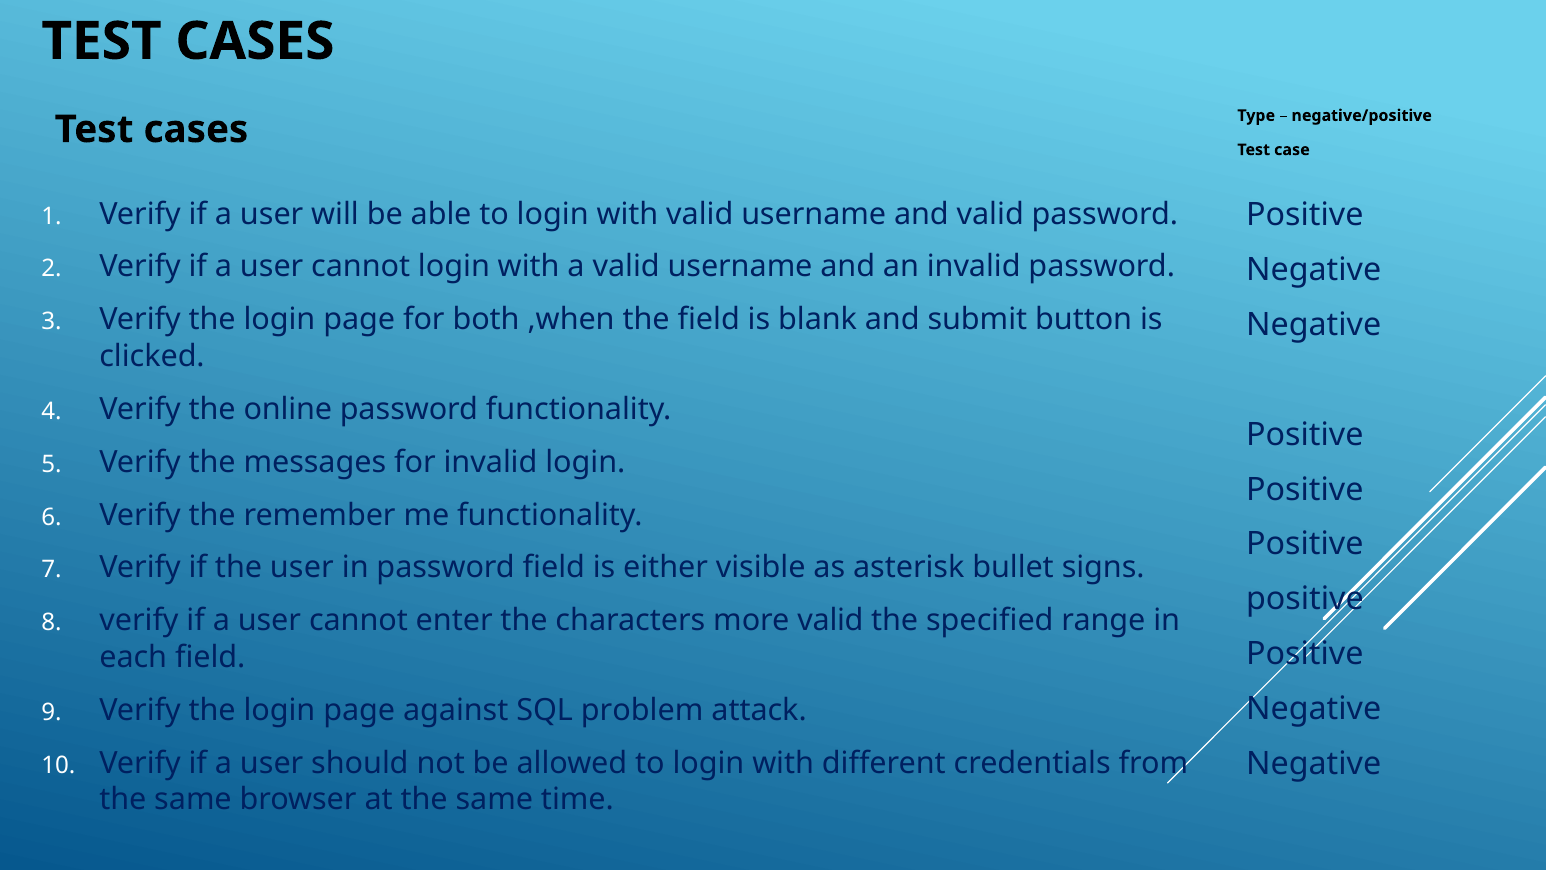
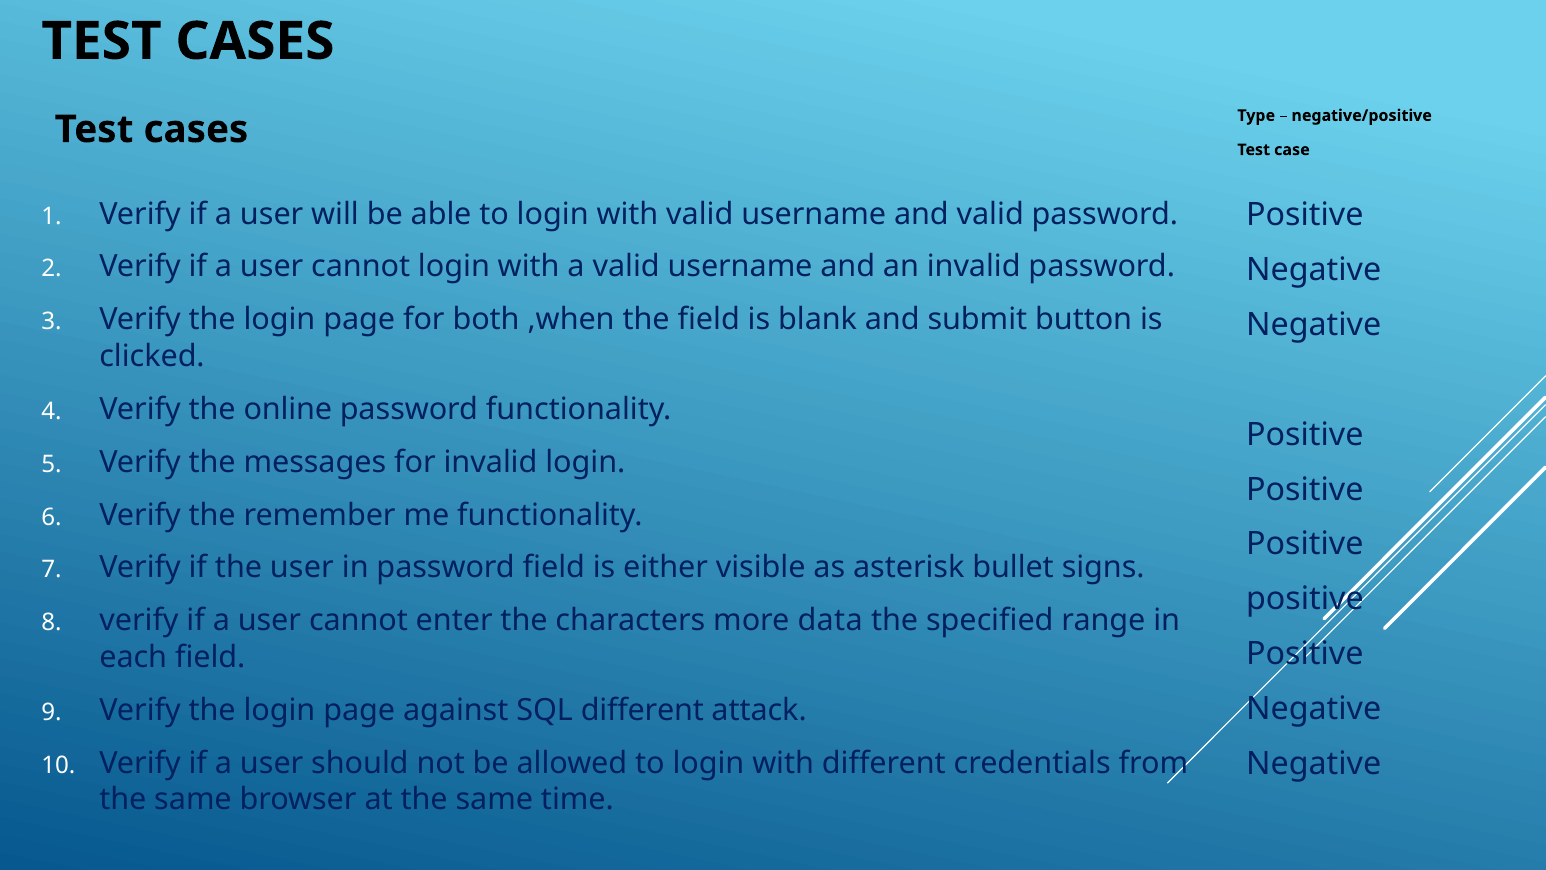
more valid: valid -> data (830, 620)
SQL problem: problem -> different (642, 710)
